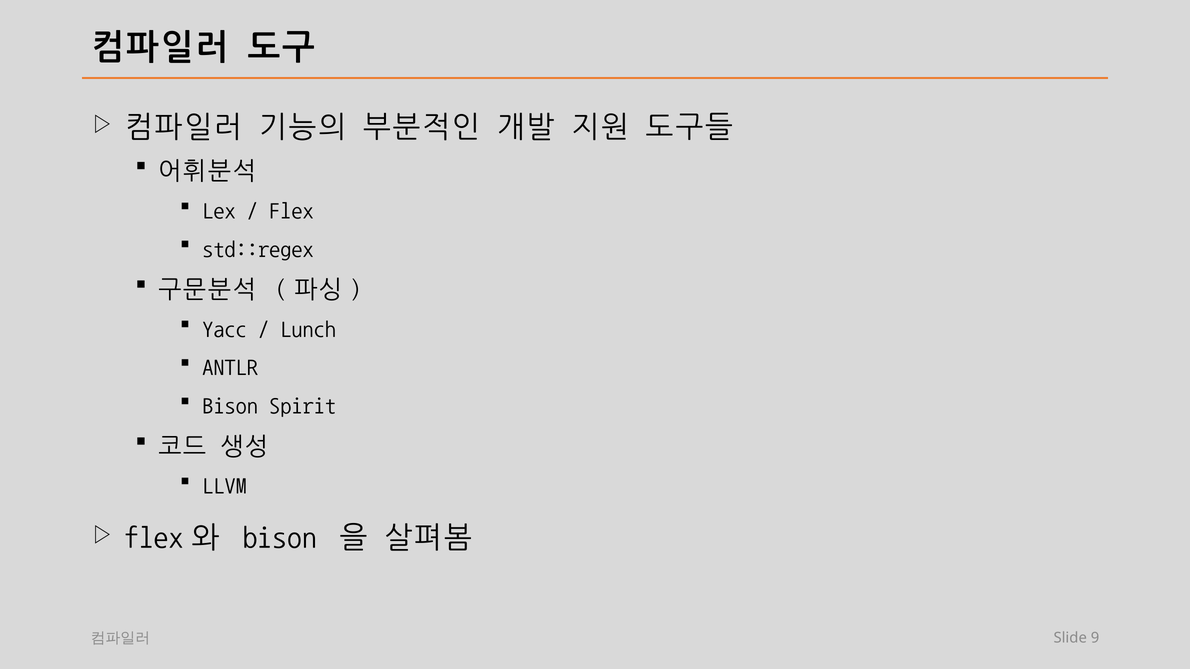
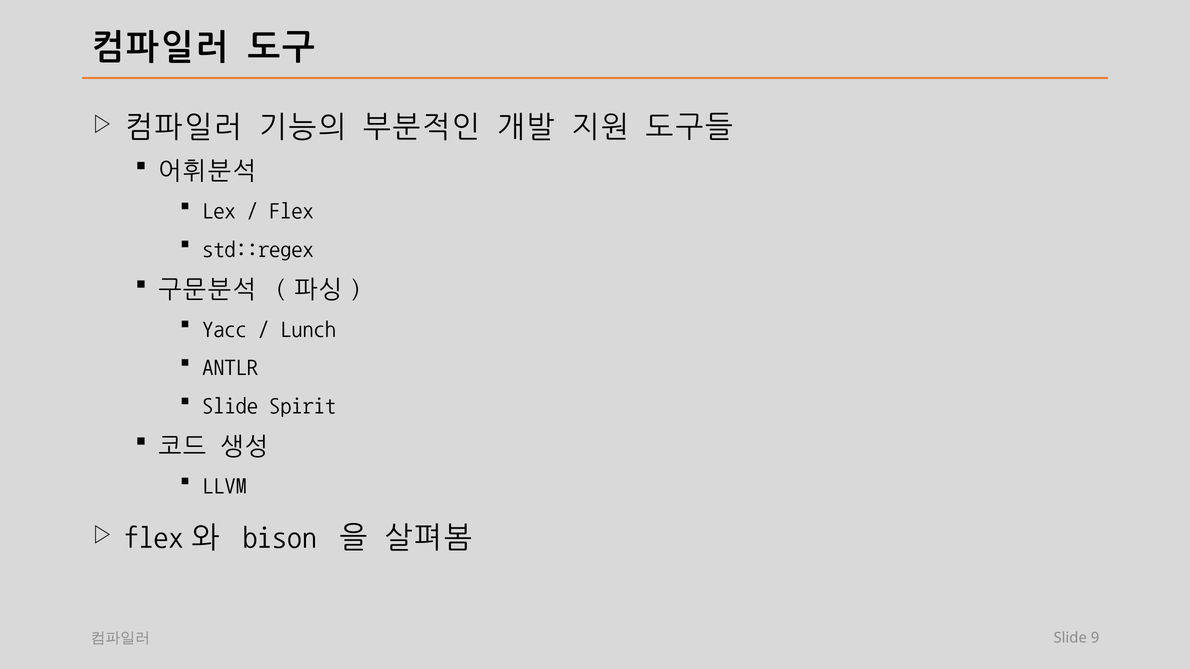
Bison: Bison -> Slide (230, 406)
